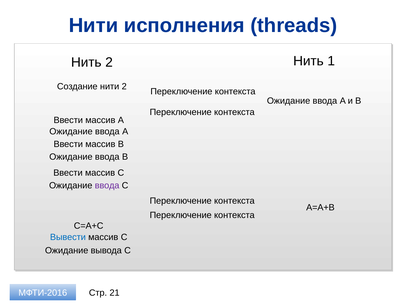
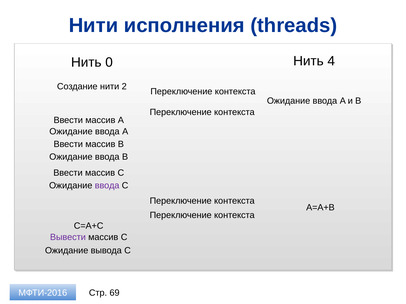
Нить 2: 2 -> 0 (109, 63)
1: 1 -> 4 (331, 61)
Вывести colour: blue -> purple (68, 237)
21: 21 -> 69 (115, 293)
